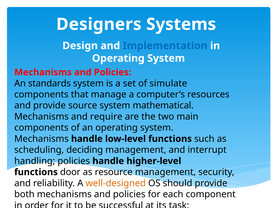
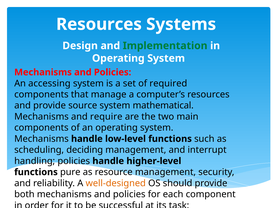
Designers: Designers -> Resources (99, 24)
Implementation colour: blue -> green (165, 46)
standards: standards -> accessing (49, 83)
simulate: simulate -> required (168, 83)
door: door -> pure (70, 172)
